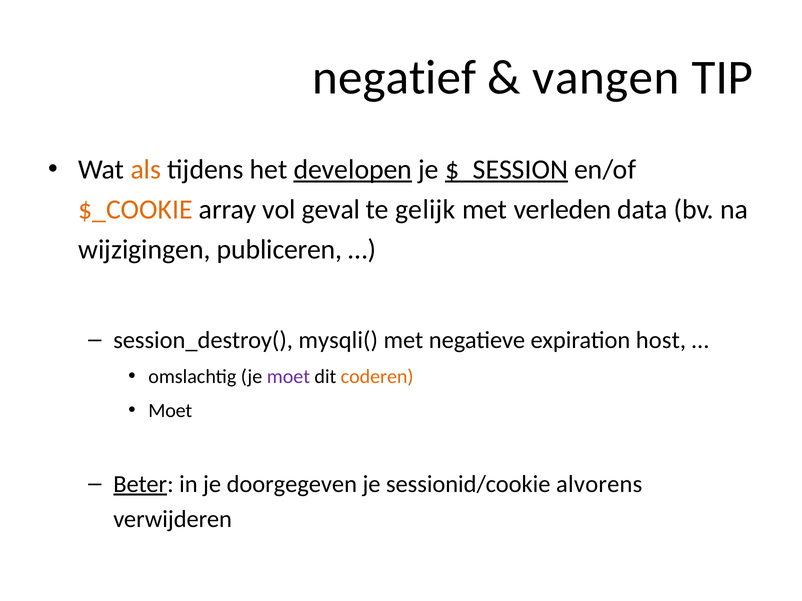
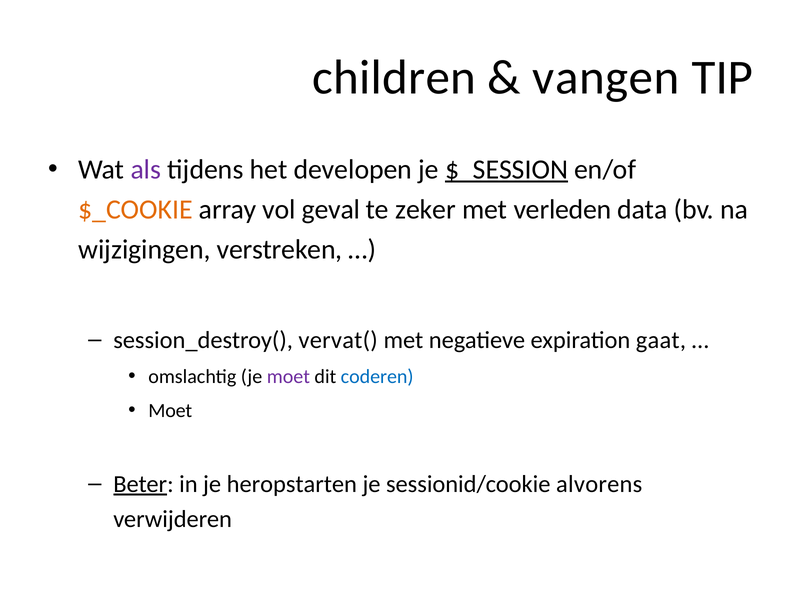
negatief: negatief -> children (394, 78)
als colour: orange -> purple (146, 170)
developen underline: present -> none (353, 170)
gelijk: gelijk -> zeker (425, 210)
publiceren: publiceren -> verstreken (280, 250)
mysqli(: mysqli( -> vervat( (338, 340)
host: host -> gaat (661, 340)
coderen colour: orange -> blue (377, 377)
doorgegeven: doorgegeven -> heropstarten (292, 484)
